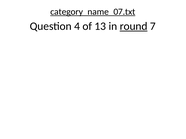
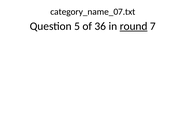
category_name_07.txt underline: present -> none (93, 12)
4: 4 -> 5 (77, 26)
13: 13 -> 36 (100, 26)
